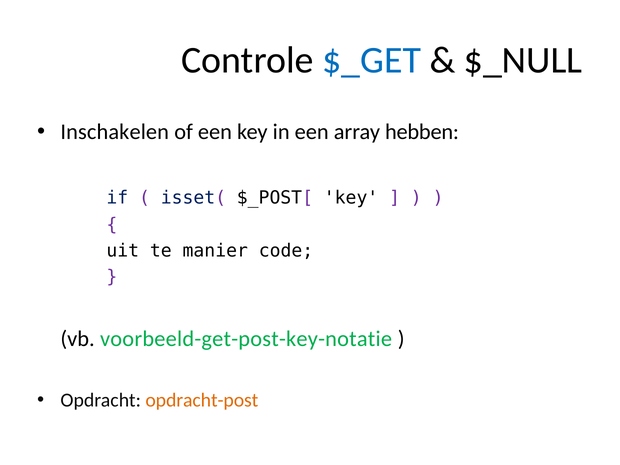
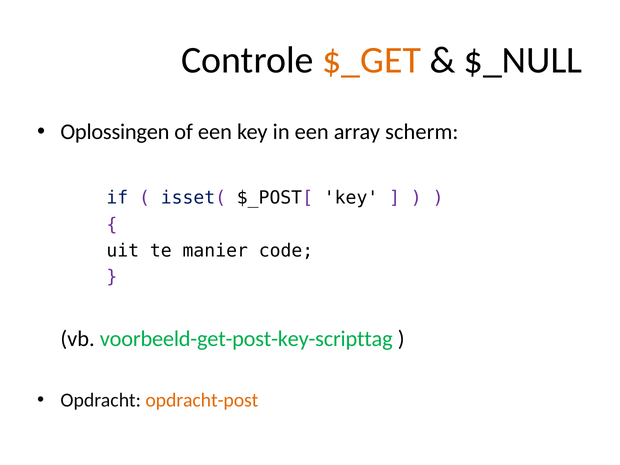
$_GET colour: blue -> orange (372, 60)
Inschakelen: Inschakelen -> Oplossingen (115, 132)
hebben: hebben -> scherm (422, 132)
voorbeeld-get-post-key-notatie: voorbeeld-get-post-key-notatie -> voorbeeld-get-post-key-scripttag (246, 339)
